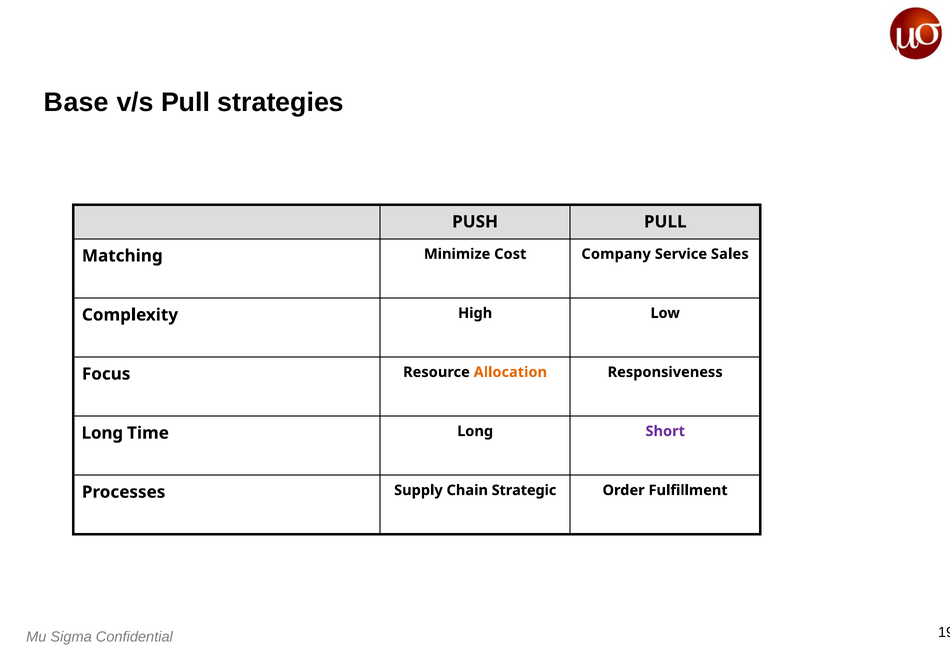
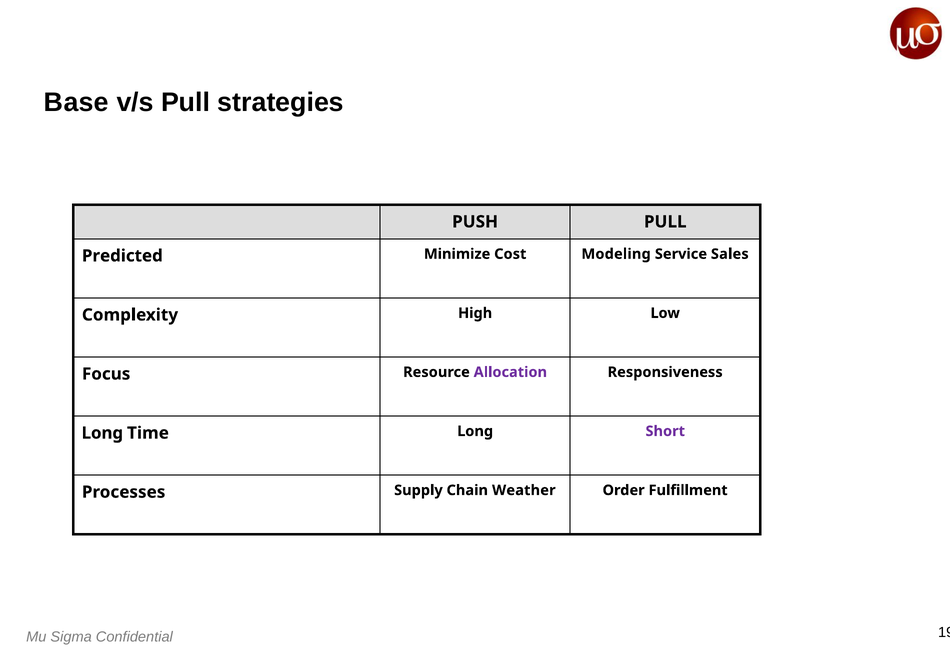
Matching: Matching -> Predicted (122, 256)
Company: Company -> Modeling (616, 254)
Allocation colour: orange -> purple (510, 372)
Strategic: Strategic -> Weather (524, 490)
